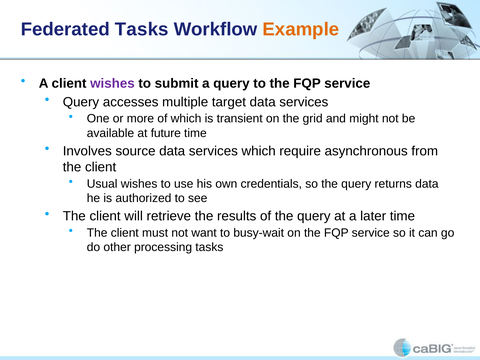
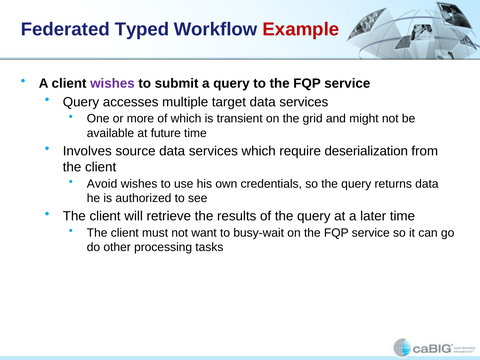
Federated Tasks: Tasks -> Typed (142, 29)
Example colour: orange -> red (301, 29)
asynchronous: asynchronous -> deserialization (366, 151)
Usual: Usual -> Avoid (102, 184)
